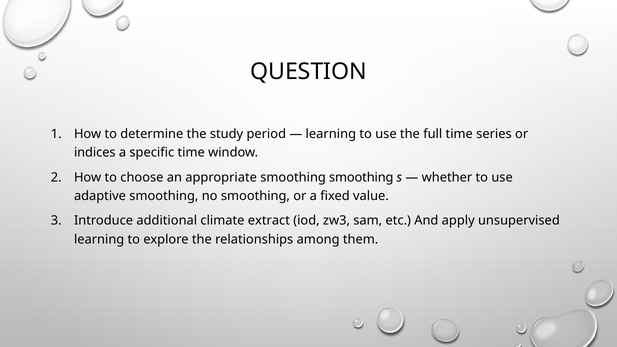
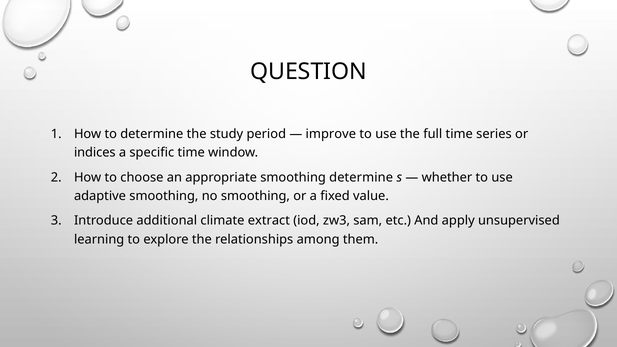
learning: learning -> improve (331, 134)
smoothing smoothing: smoothing -> determine (361, 177)
